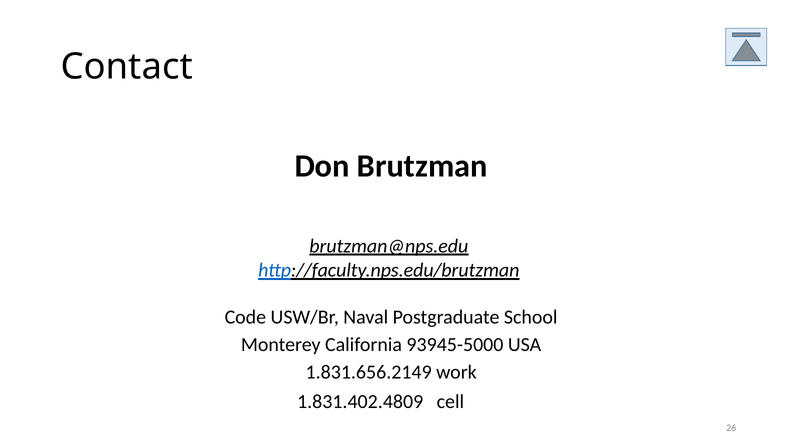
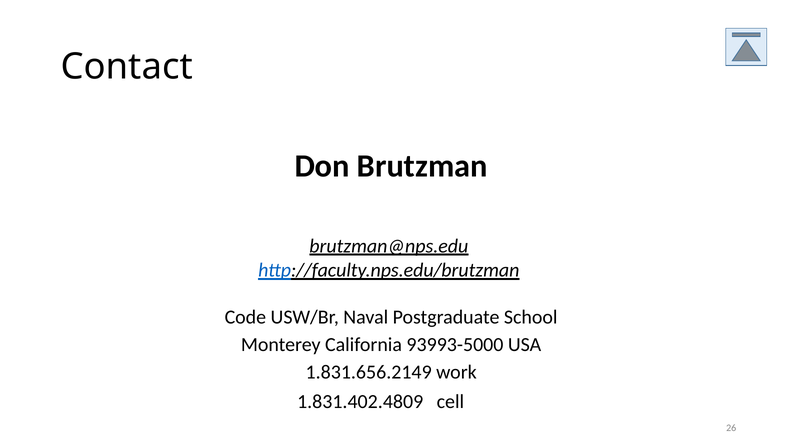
93945-5000: 93945-5000 -> 93993-5000 (455, 345)
